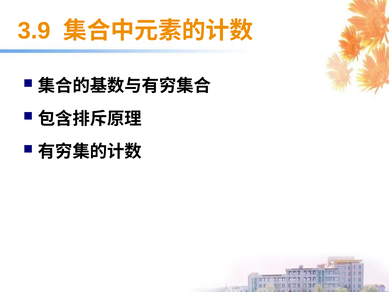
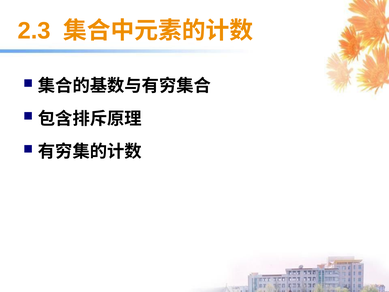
3.9: 3.9 -> 2.3 (34, 31)
